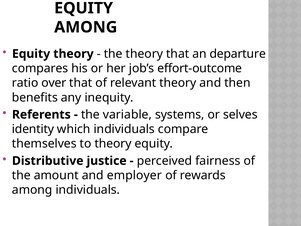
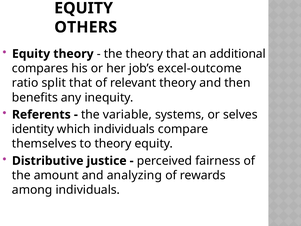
AMONG: AMONG -> OTHERS (86, 27)
departure: departure -> additional (238, 54)
effort-outcome: effort-outcome -> excel-outcome (200, 68)
over: over -> split (54, 83)
employer: employer -> analyzing (134, 175)
